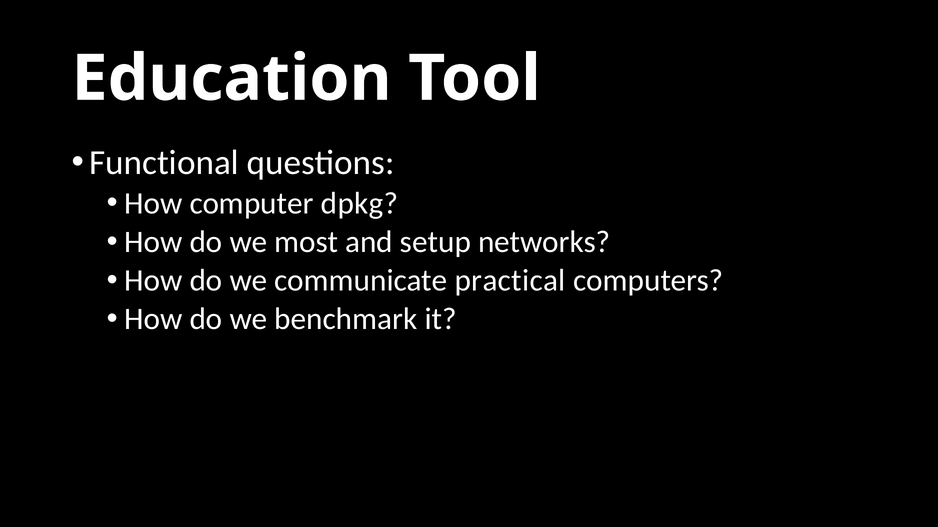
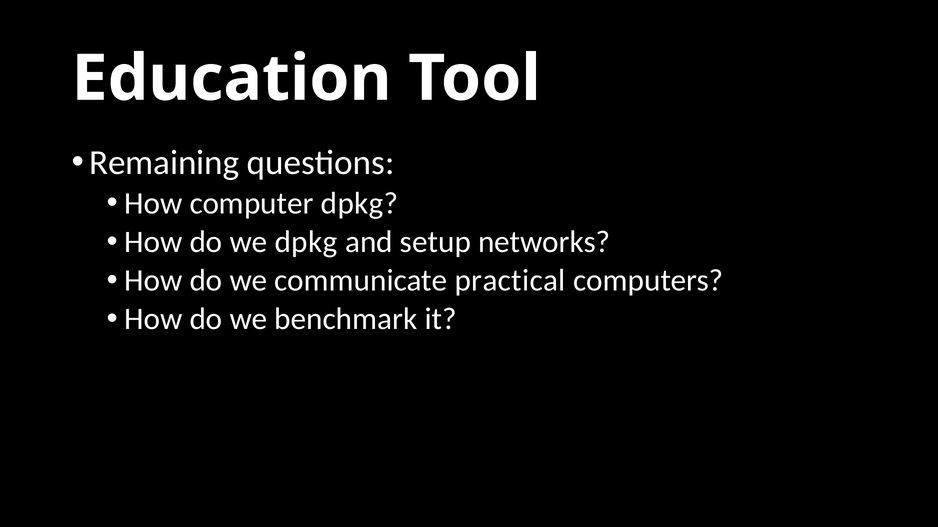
Functional: Functional -> Remaining (164, 163)
we most: most -> dpkg (306, 242)
